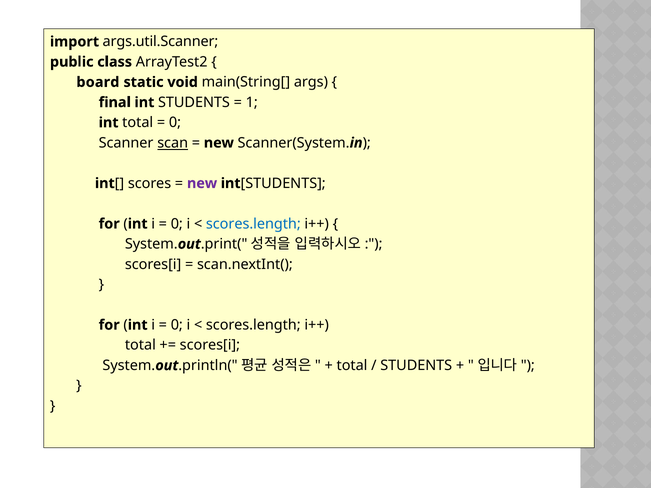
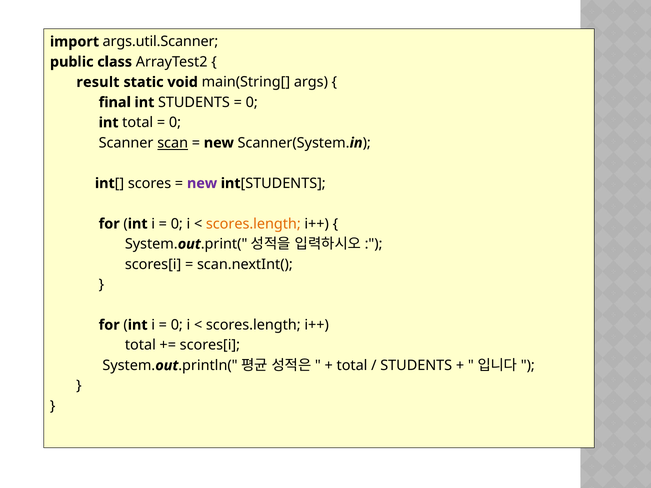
board: board -> result (98, 82)
1: 1 -> 0 (252, 102)
scores.length colour: blue -> orange (253, 224)
